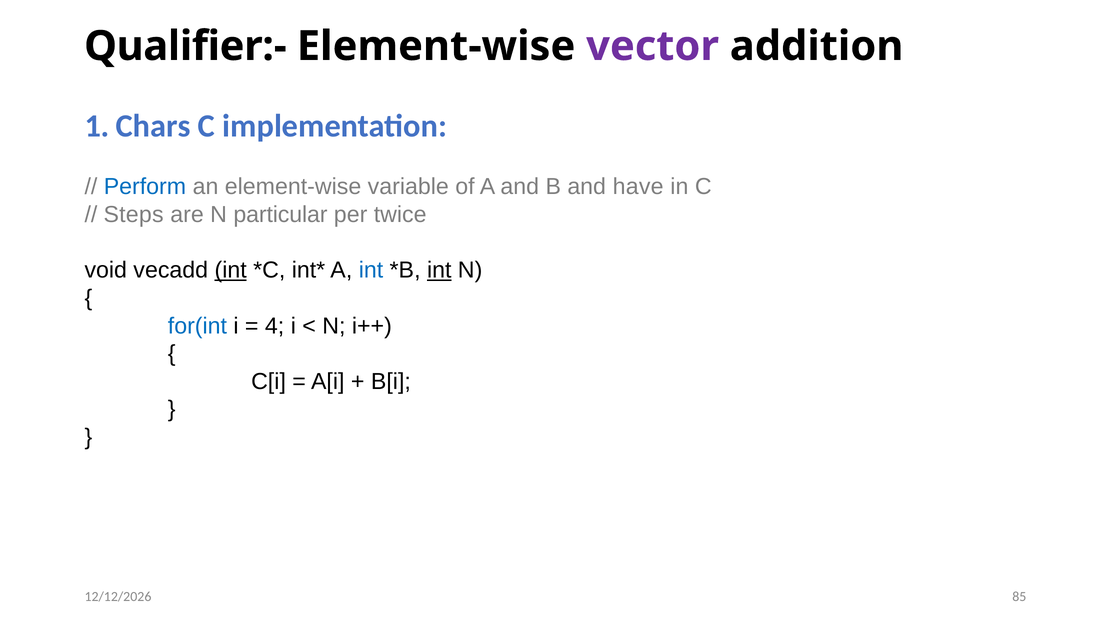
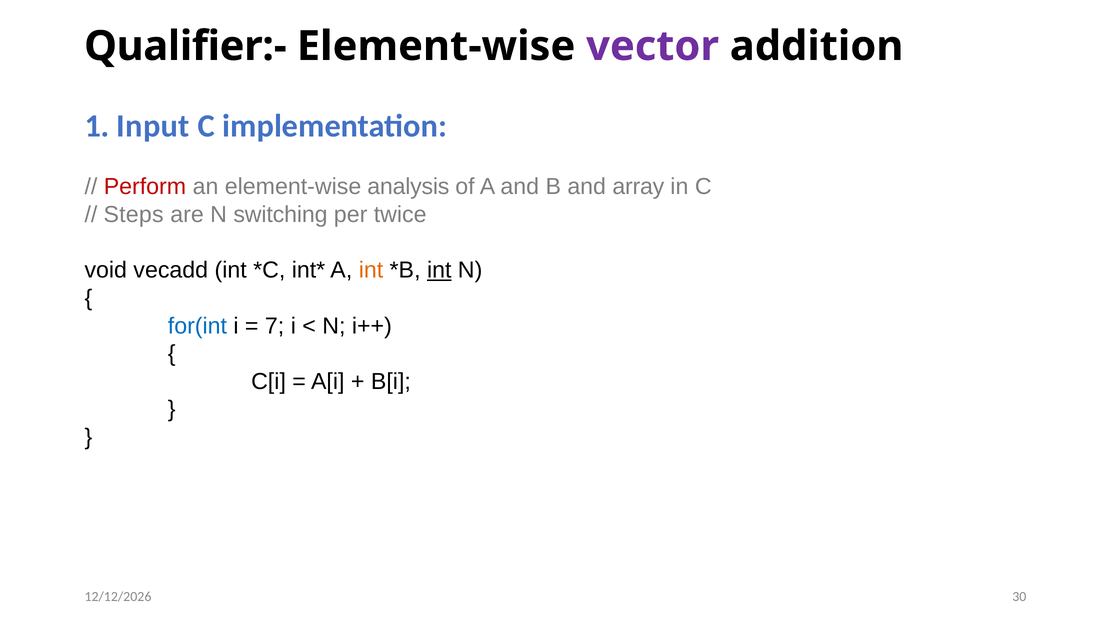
Chars: Chars -> Input (153, 126)
Perform colour: blue -> red (145, 187)
variable: variable -> analysis (408, 187)
have: have -> array (638, 187)
particular: particular -> switching (280, 215)
int underline: present -> none (231, 270)
int colour: blue -> orange (371, 270)
4: 4 -> 7 (275, 326)
85: 85 -> 30 (1019, 597)
